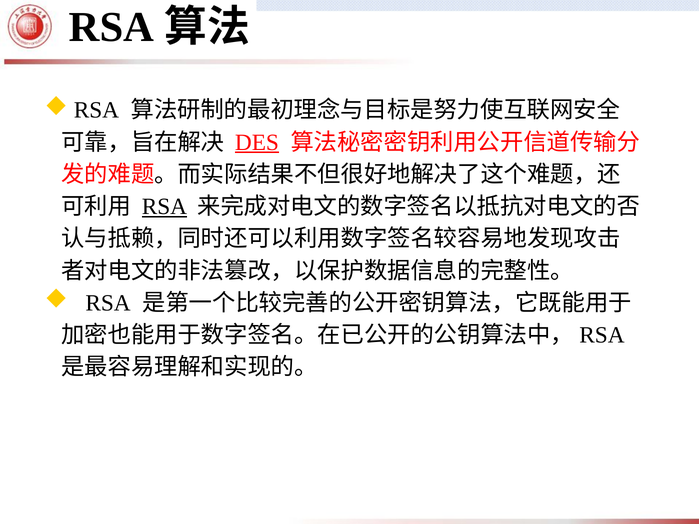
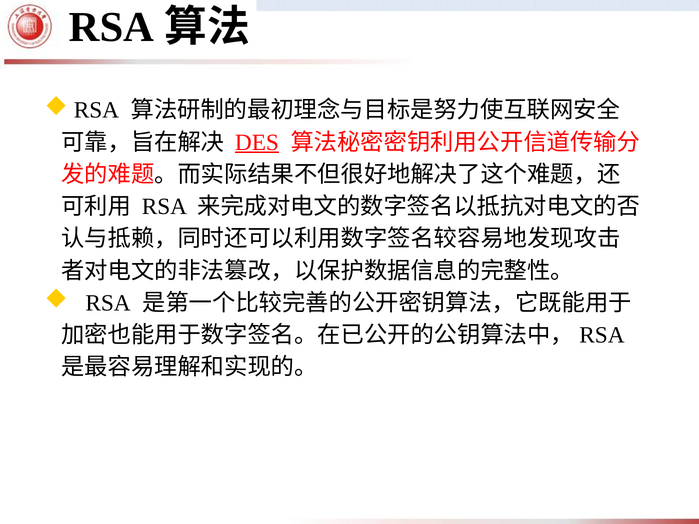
RSA underline: present -> none (164, 207)
